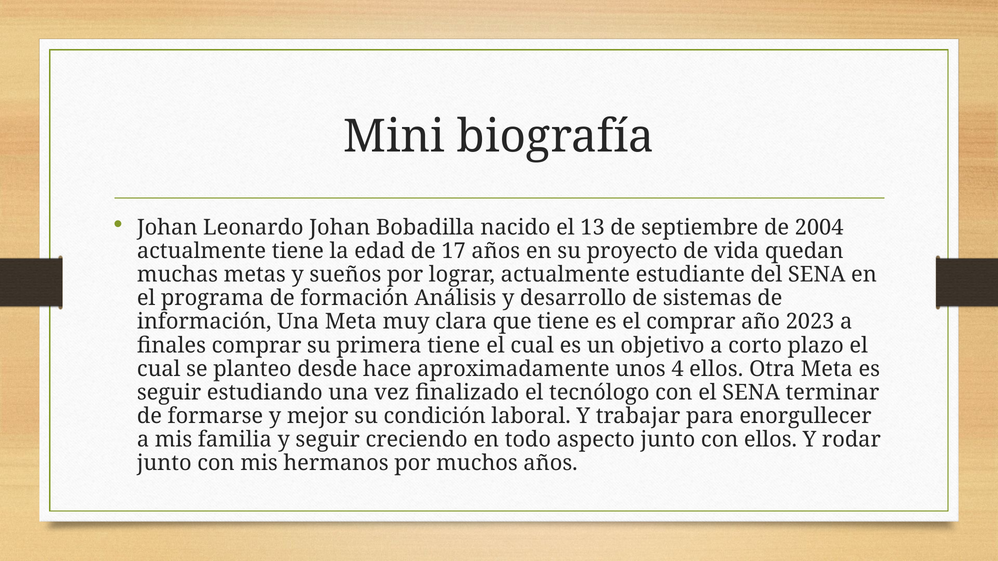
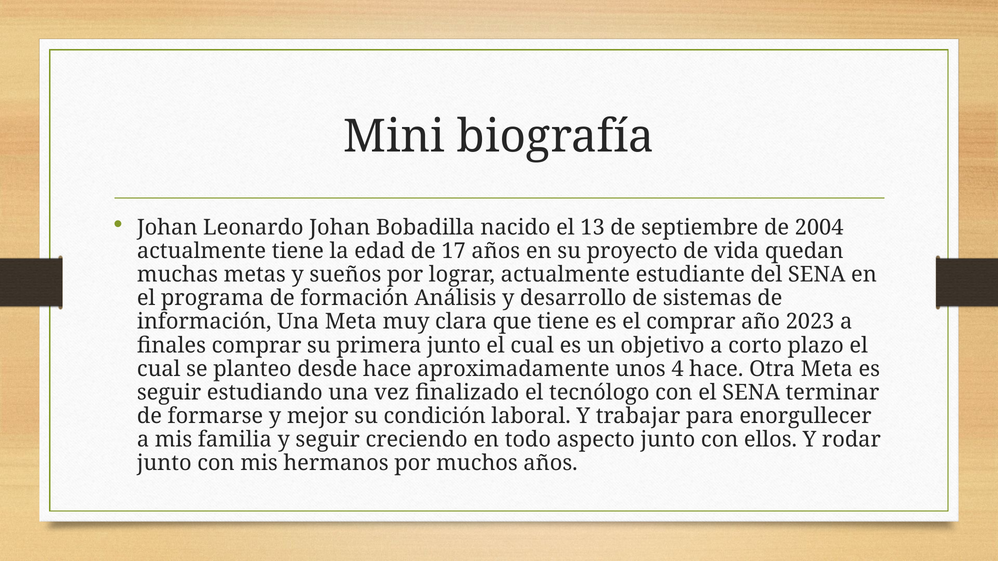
primera tiene: tiene -> junto (454, 346)
4 ellos: ellos -> hace (716, 369)
